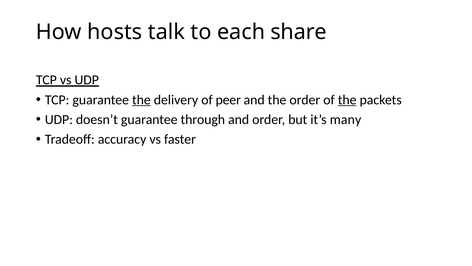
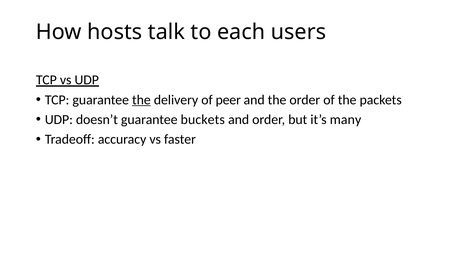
share: share -> users (298, 32)
the underline: present -> none (347, 100)
through: through -> buckets (203, 119)
